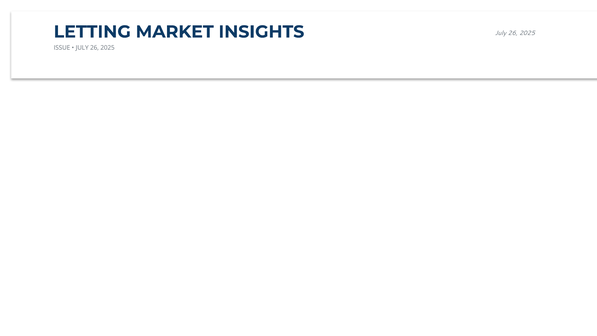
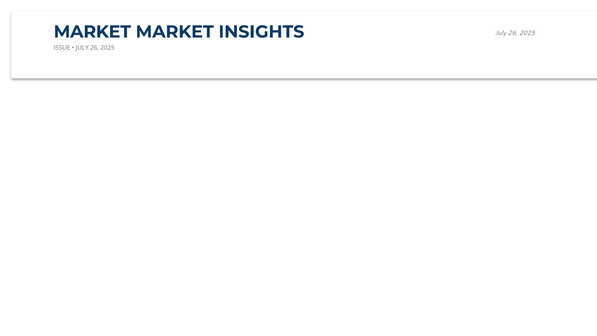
LETTING: LETTING -> MARKET (92, 32)
